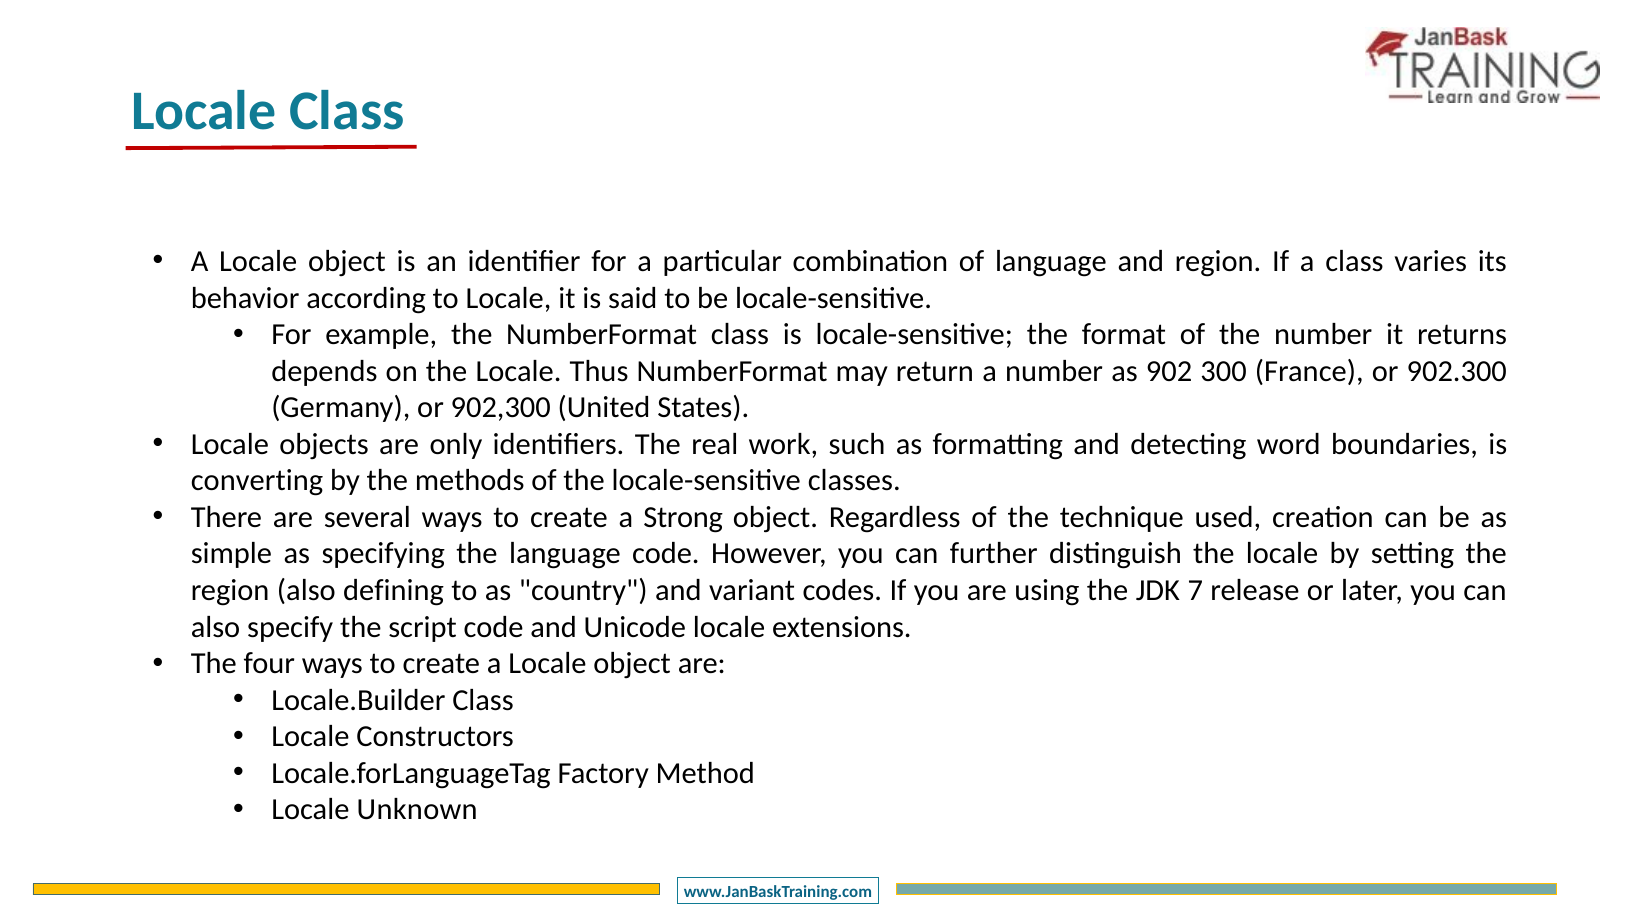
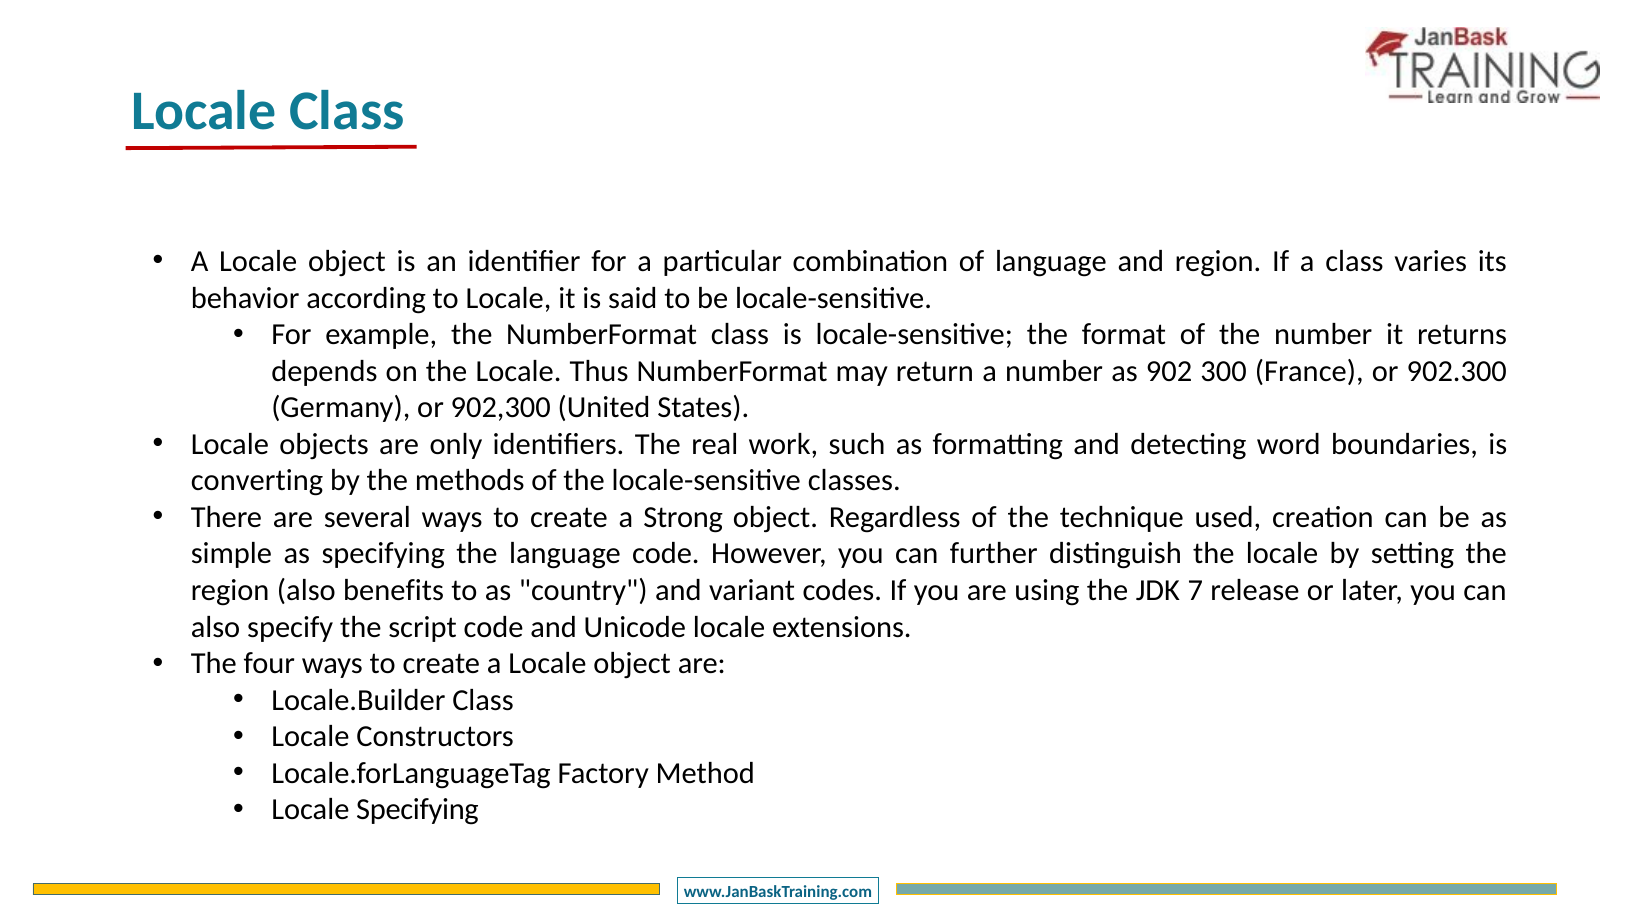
defining: defining -> benefits (394, 591)
Locale Unknown: Unknown -> Specifying (418, 810)
